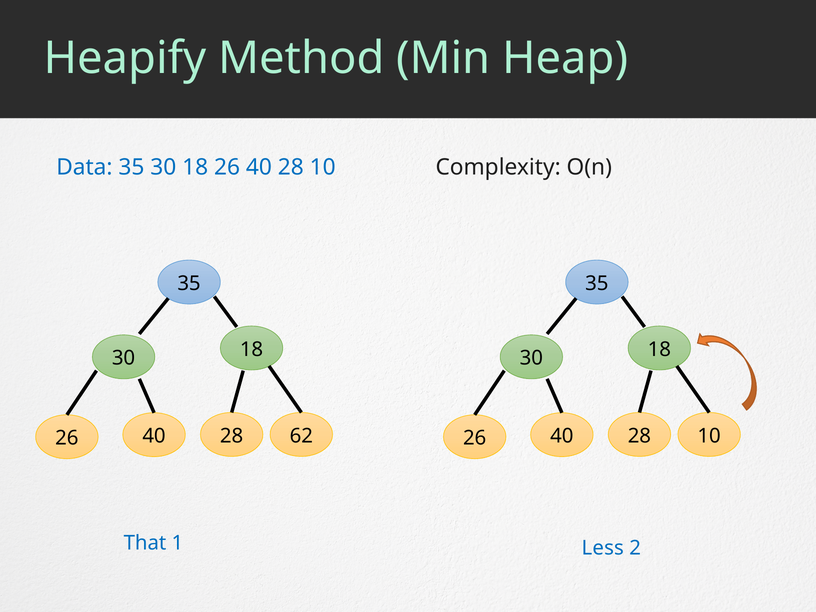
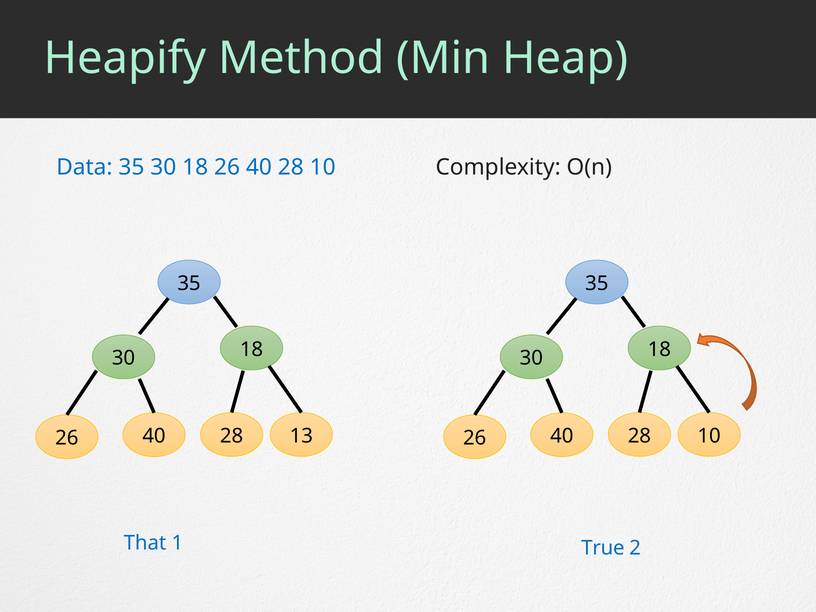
62: 62 -> 13 (301, 436)
Less: Less -> True (603, 548)
